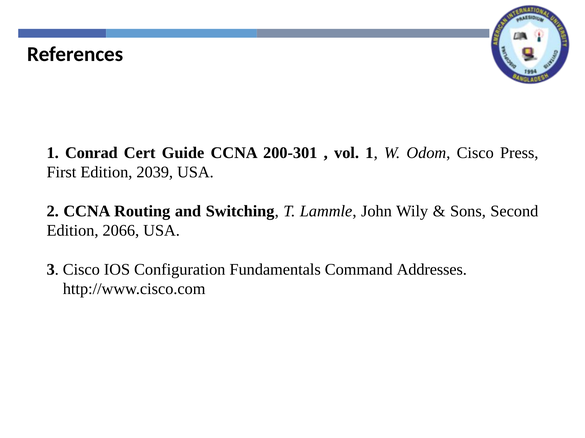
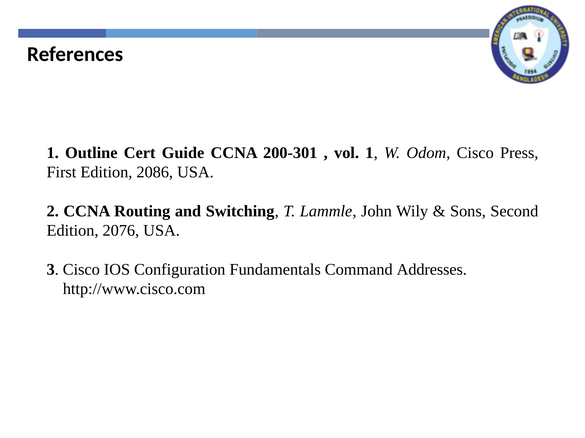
Conrad: Conrad -> Outline (91, 153)
2039: 2039 -> 2086 (155, 172)
2066: 2066 -> 2076 (121, 231)
